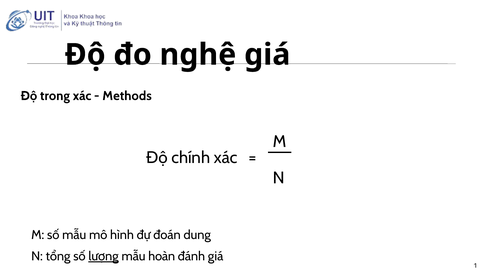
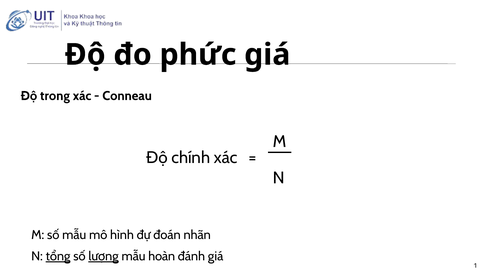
nghệ: nghệ -> phức (198, 55)
Methods: Methods -> Conneau (127, 96)
dung: dung -> nhãn (197, 235)
tổng underline: none -> present (58, 256)
